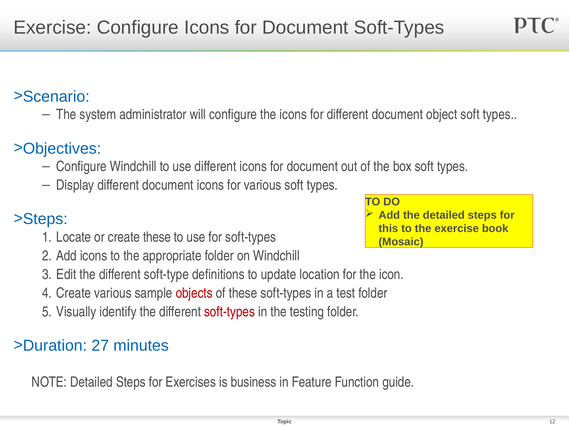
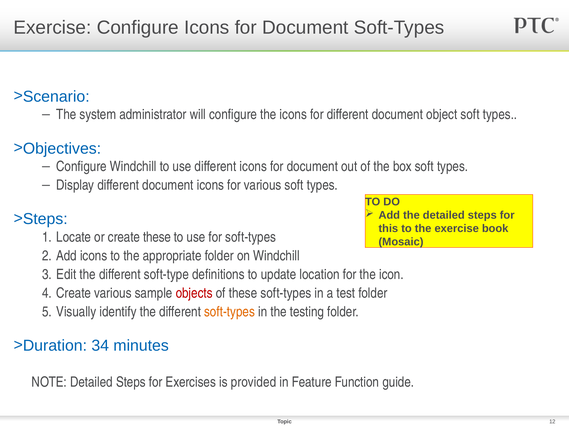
soft-types colour: red -> orange (230, 312)
27: 27 -> 34 (100, 345)
business: business -> provided (253, 382)
